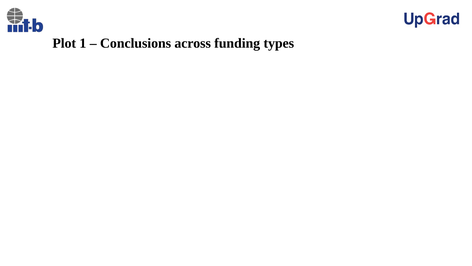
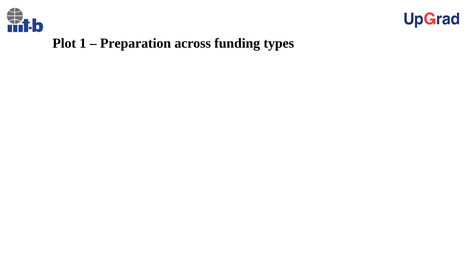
Conclusions: Conclusions -> Preparation (136, 43)
